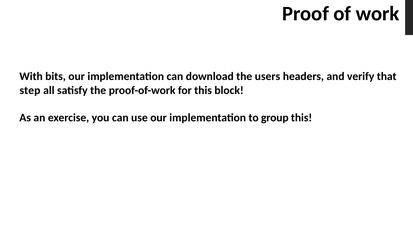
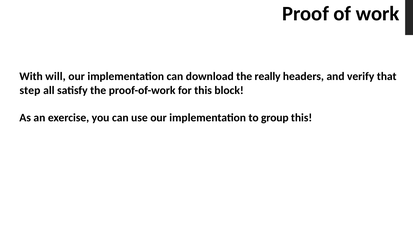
bits: bits -> will (56, 77)
users: users -> really (268, 77)
